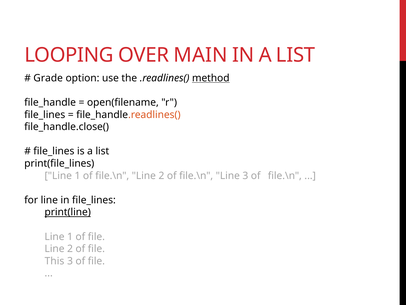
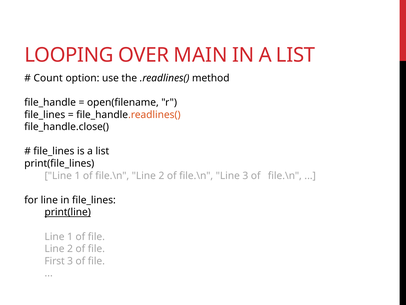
Grade: Grade -> Count (48, 78)
method underline: present -> none (211, 78)
This: This -> First (55, 261)
